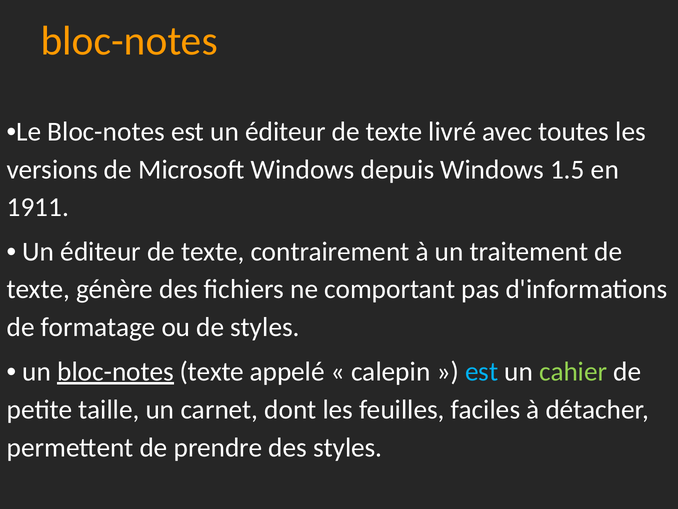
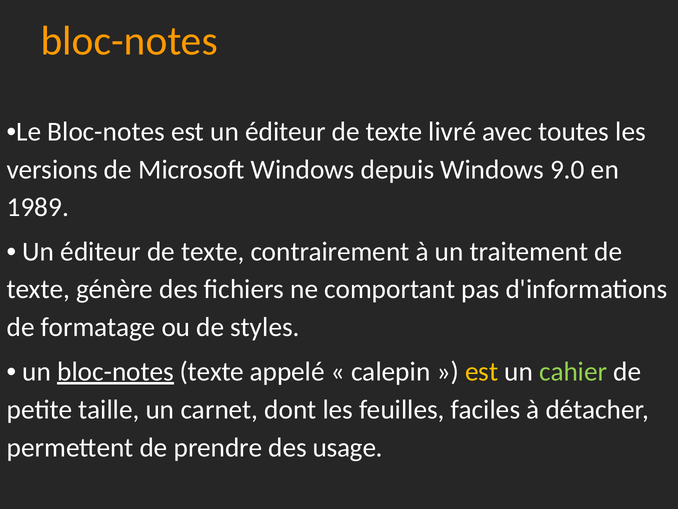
1.5: 1.5 -> 9.0 (567, 169)
1911: 1911 -> 1989 (38, 207)
est colour: light blue -> yellow (482, 371)
des styles: styles -> usage (348, 447)
